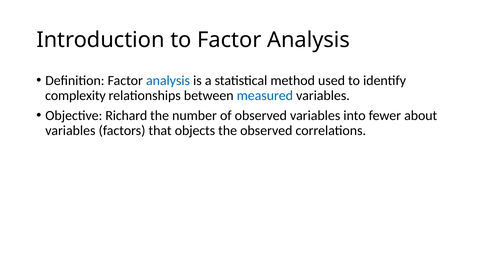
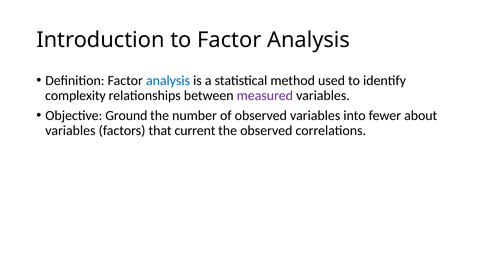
measured colour: blue -> purple (265, 96)
Richard: Richard -> Ground (126, 116)
objects: objects -> current (195, 131)
